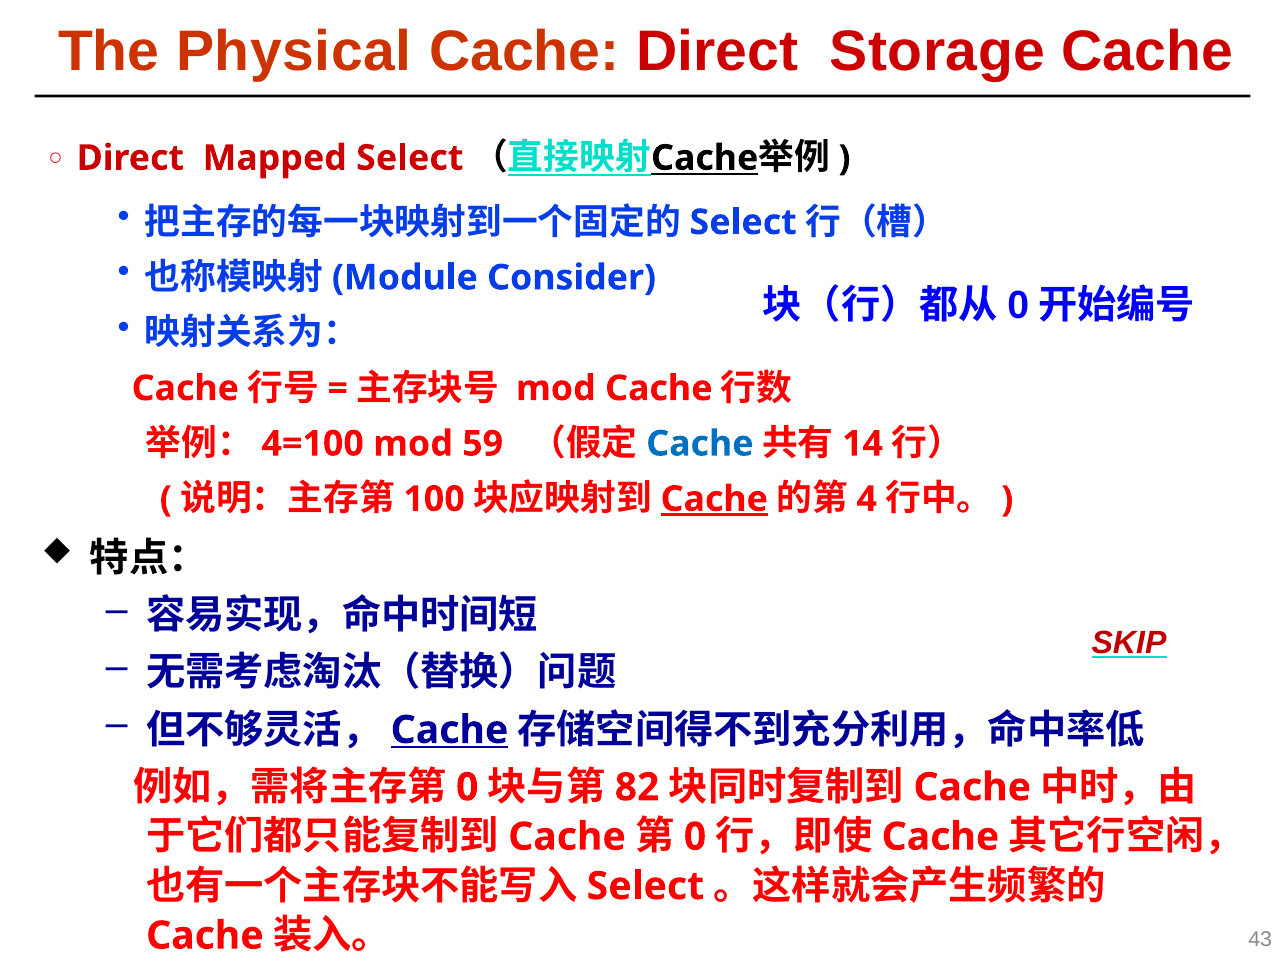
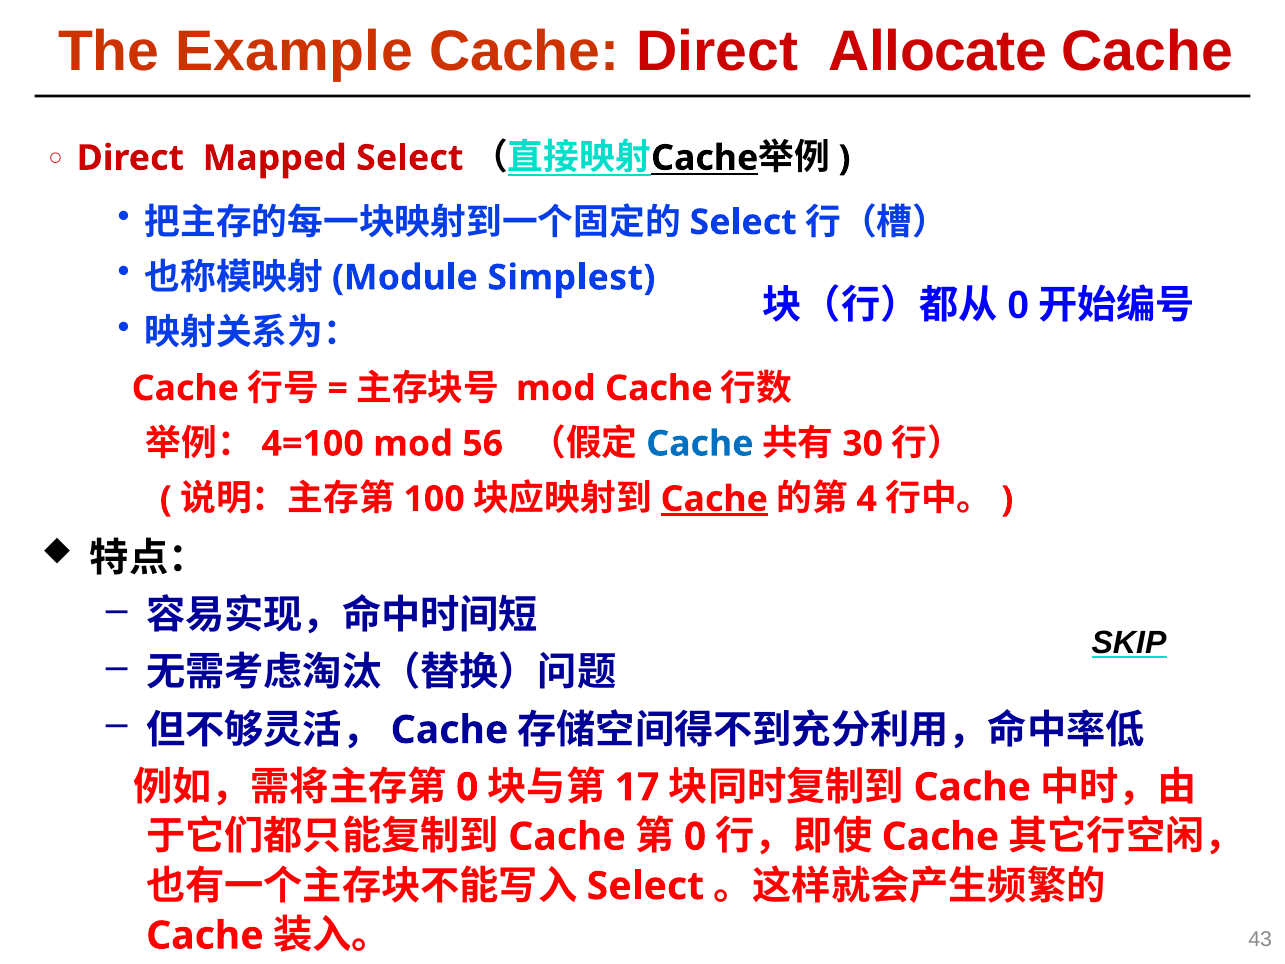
Physical: Physical -> Example (294, 52)
Storage: Storage -> Allocate (938, 52)
Consider: Consider -> Simplest (571, 278)
59: 59 -> 56 (483, 444)
14: 14 -> 30 (863, 444)
SKIP colour: red -> black (1129, 643)
Cache underline: present -> none (449, 730)
82: 82 -> 17 (637, 787)
